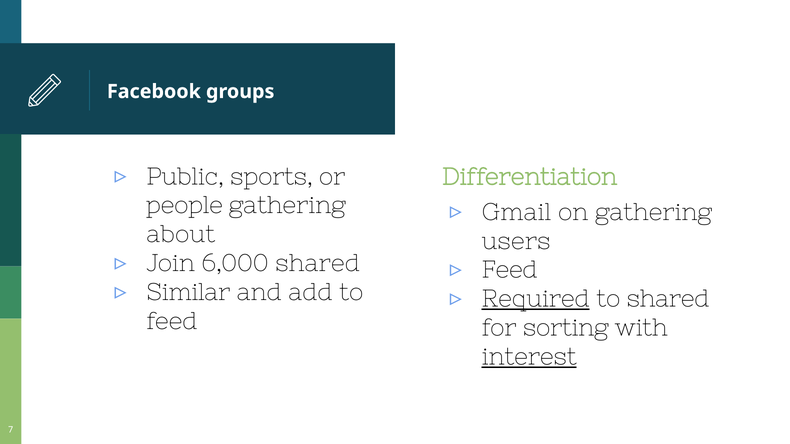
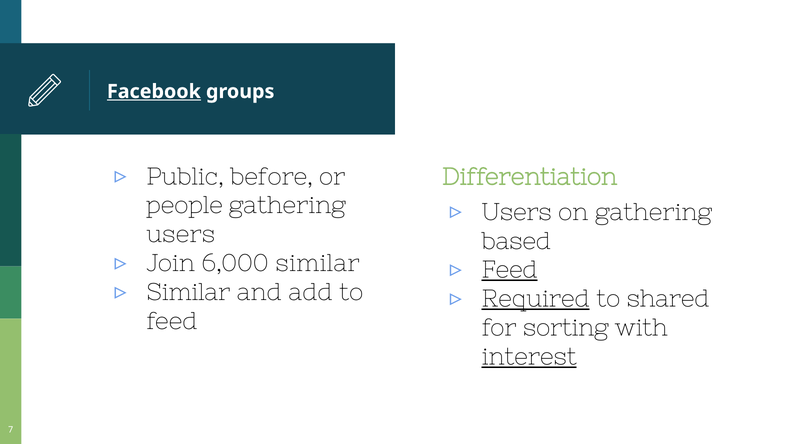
Facebook underline: none -> present (154, 92)
sports: sports -> before (271, 177)
Gmail: Gmail -> Users (517, 212)
about: about -> users (181, 235)
users: users -> based (516, 241)
6,000 shared: shared -> similar (318, 264)
Feed underline: none -> present (510, 270)
